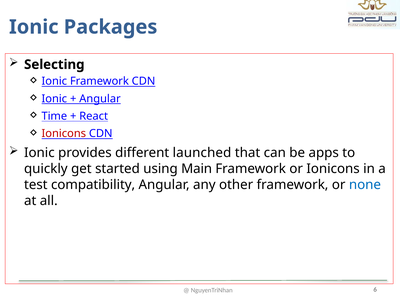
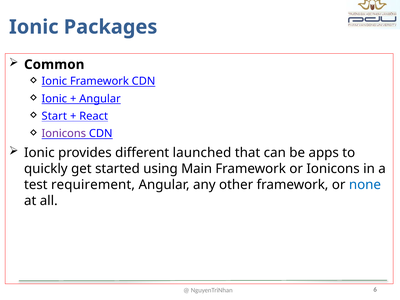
Selecting: Selecting -> Common (54, 65)
Time: Time -> Start (54, 116)
Ionicons colour: red -> purple (64, 134)
compatibility: compatibility -> requirement (93, 185)
